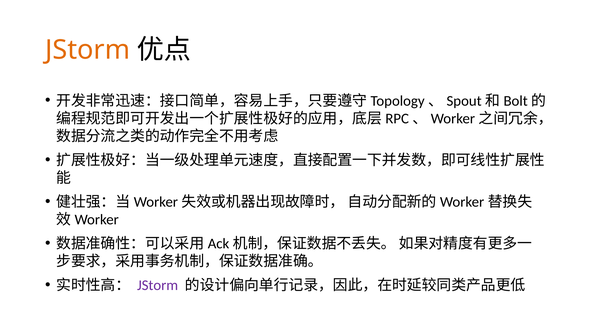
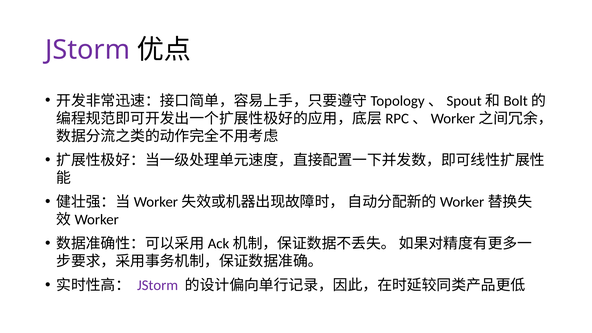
JStorm colour: orange -> purple (88, 50)
